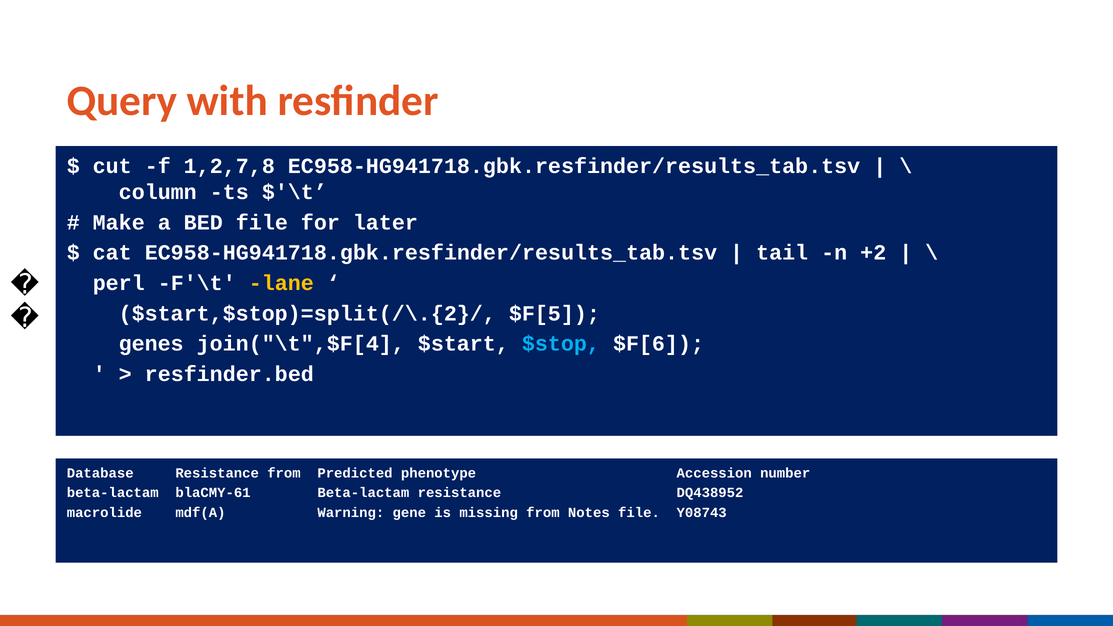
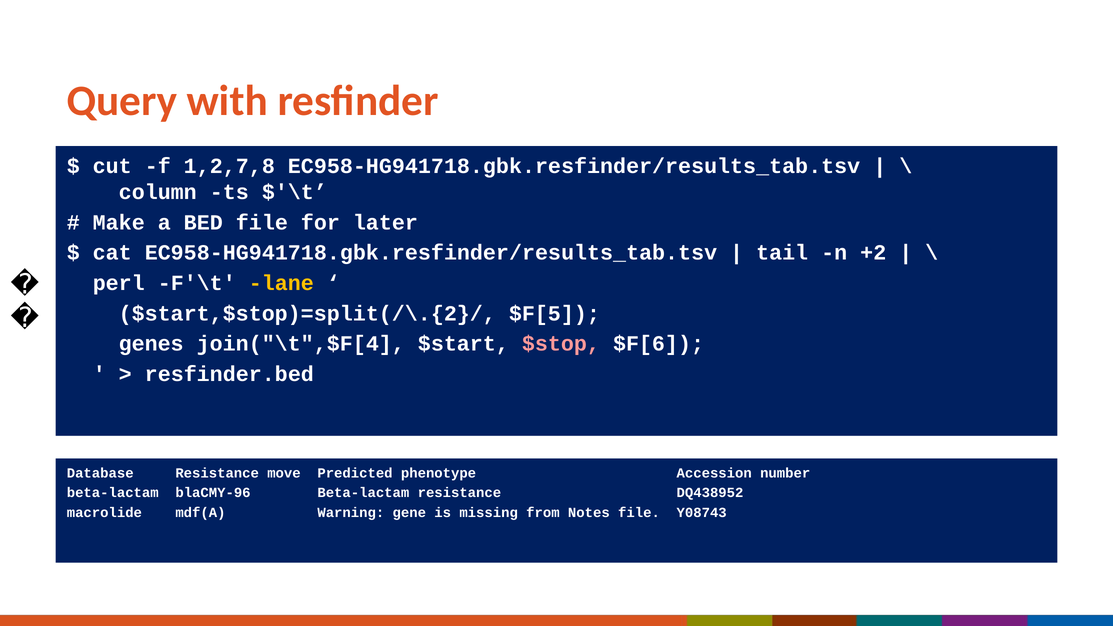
$stop colour: light blue -> pink (561, 344)
Resistance from: from -> move (284, 473)
blaCMY-61: blaCMY-61 -> blaCMY-96 (213, 493)
